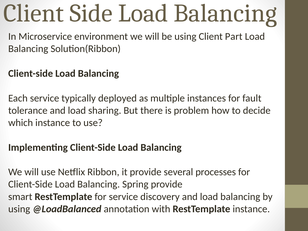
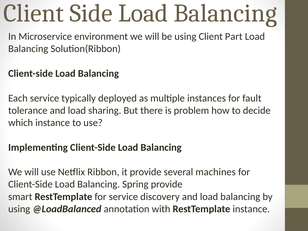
processes: processes -> machines (216, 172)
